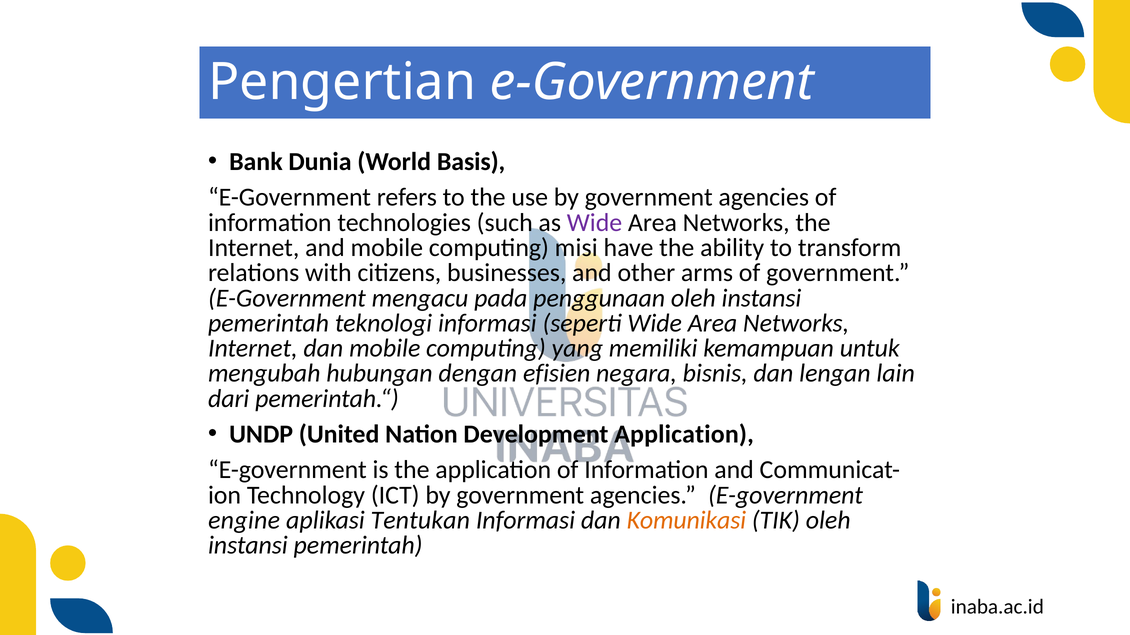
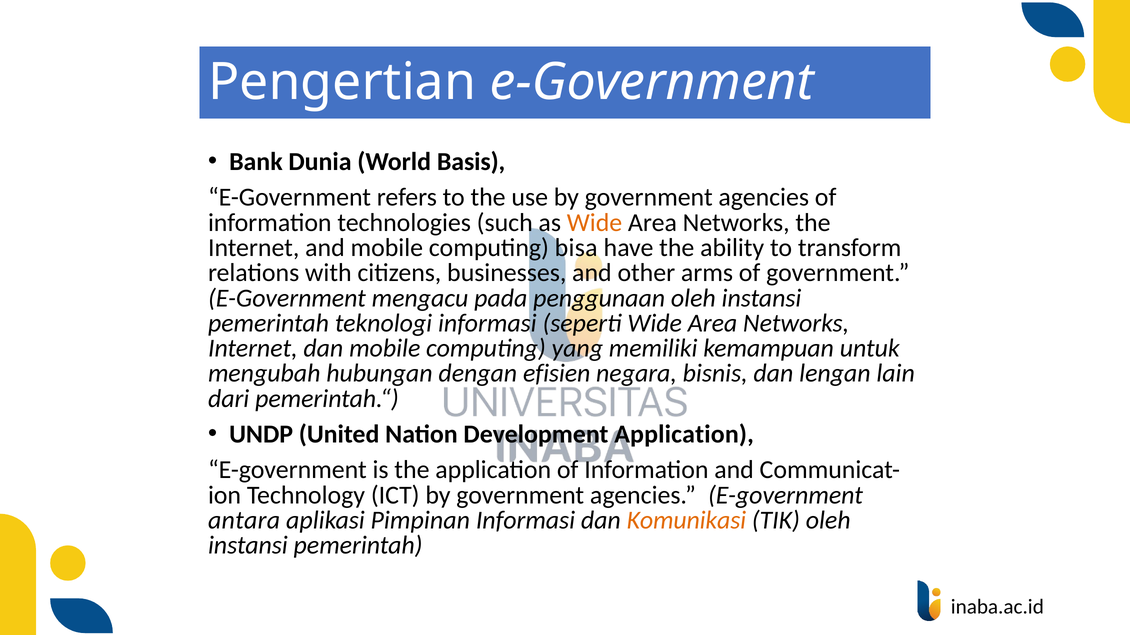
Wide colour: purple -> orange (595, 223)
misi: misi -> bisa (576, 248)
engine: engine -> antara (244, 521)
Tentukan: Tentukan -> Pimpinan (420, 521)
